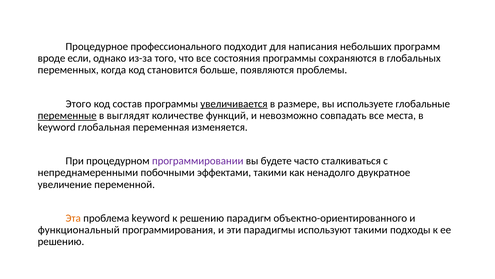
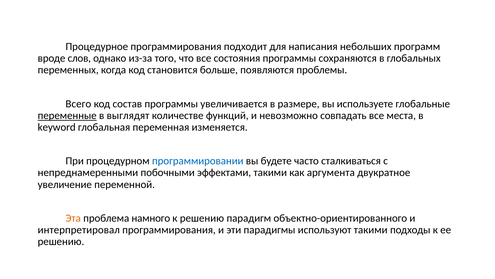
Процедурное профессионального: профессионального -> программирования (176, 47)
если: если -> слов (79, 58)
Этого: Этого -> Всего (78, 104)
увеличивается underline: present -> none (234, 104)
программировании colour: purple -> blue (198, 161)
ненадолго: ненадолго -> аргумента (331, 172)
проблема keyword: keyword -> намного (151, 218)
функциональный: функциональный -> интерпретировал (79, 229)
